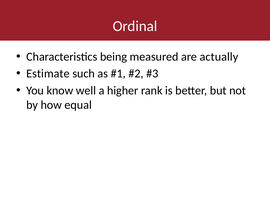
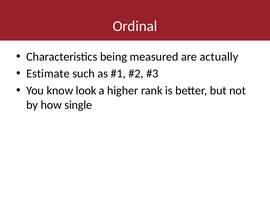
well: well -> look (86, 90)
equal: equal -> single (78, 105)
